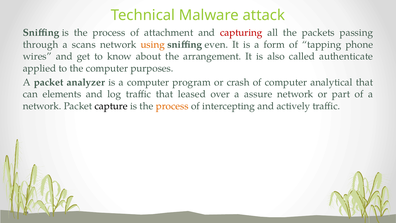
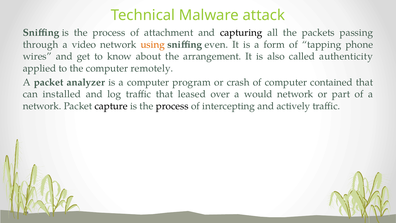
capturing colour: red -> black (241, 33)
scans: scans -> video (84, 45)
authenticate: authenticate -> authenticity (346, 56)
purposes: purposes -> remotely (152, 68)
analytical: analytical -> contained (331, 82)
elements: elements -> installed (62, 94)
assure: assure -> would (258, 94)
process colour: orange -> black (172, 106)
